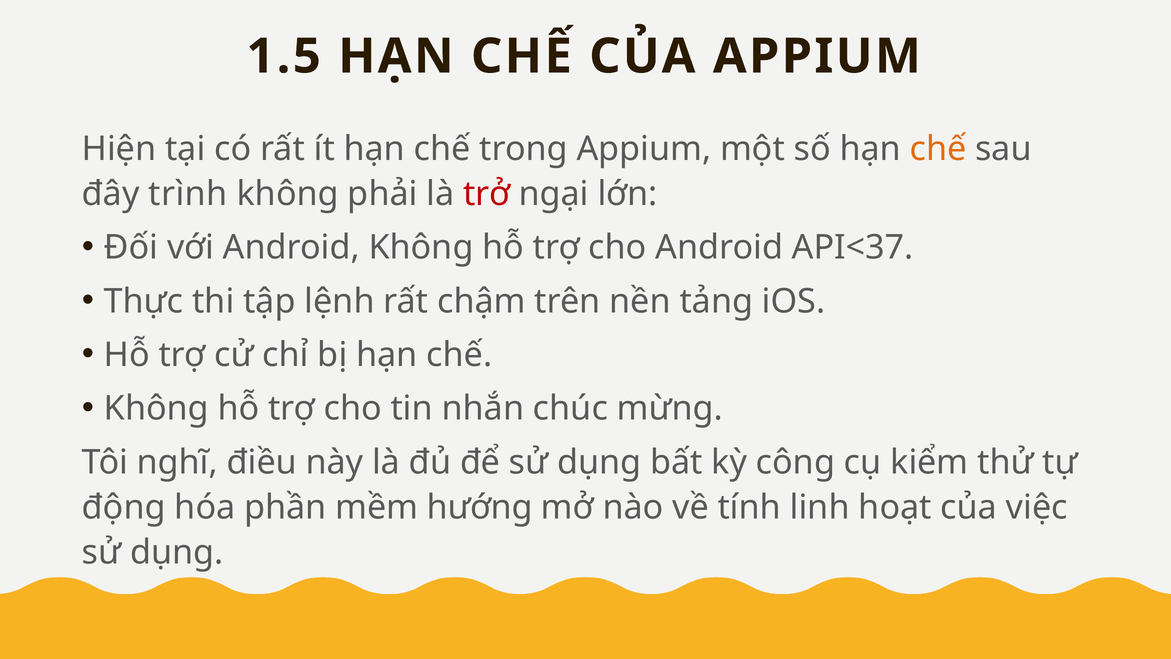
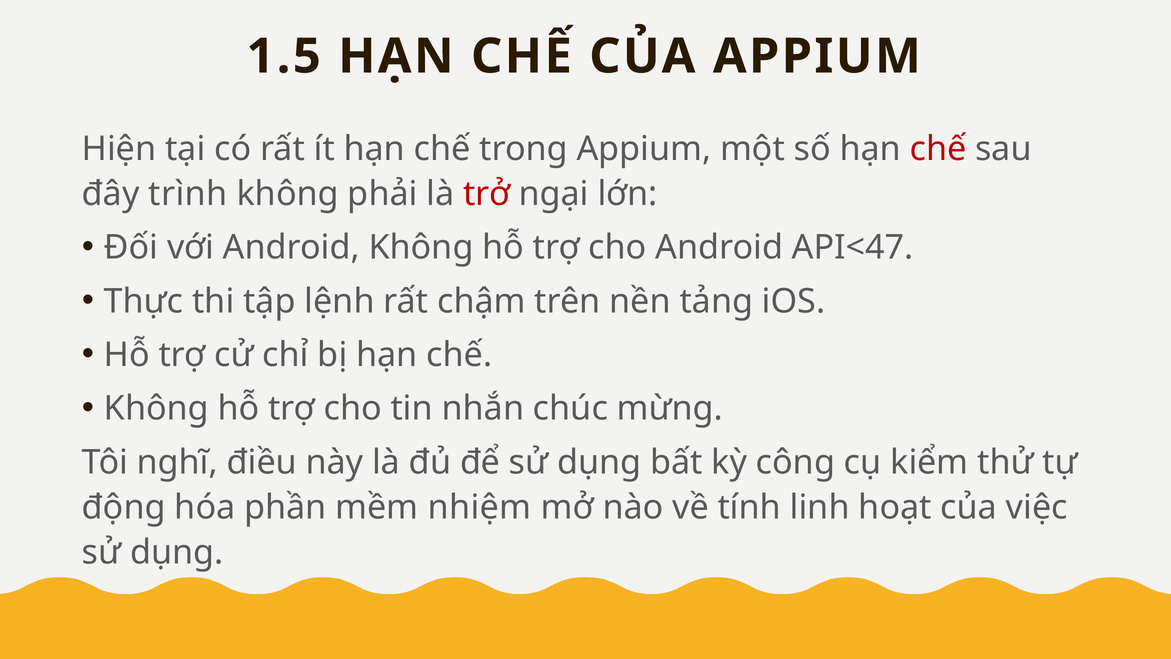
chế colour: orange -> red (938, 149)
API<37: API<37 -> API<47 (853, 248)
hướng: hướng -> nhiệm (479, 507)
